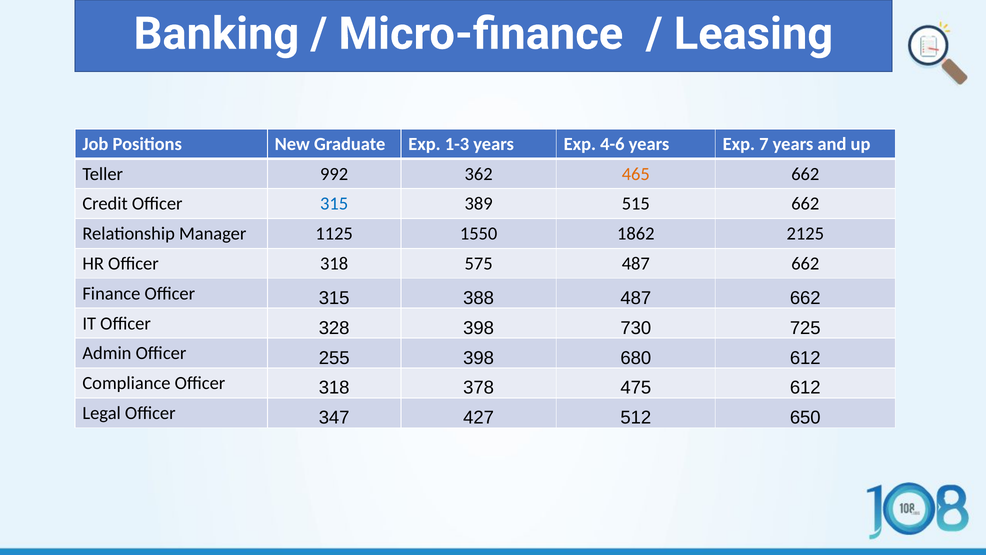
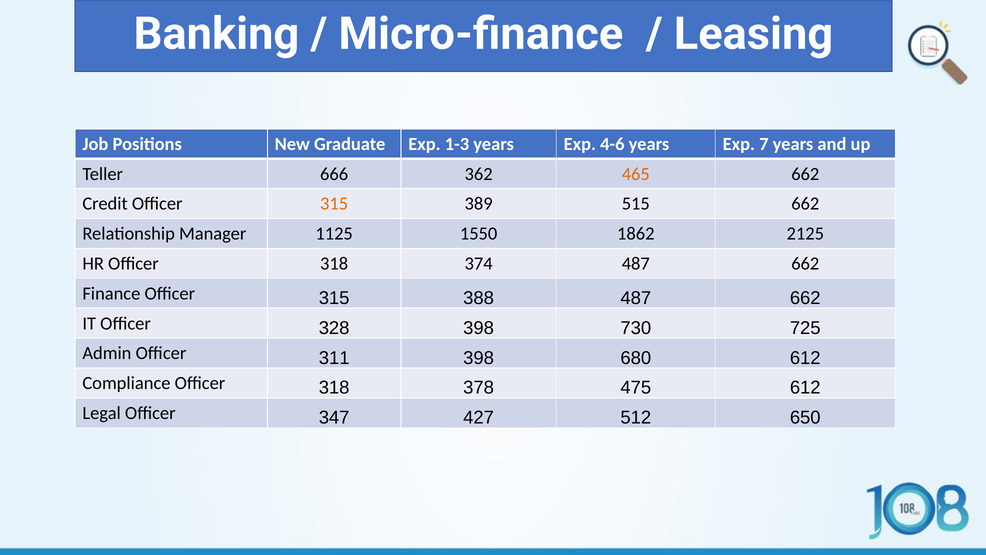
992: 992 -> 666 (334, 174)
315 colour: blue -> orange (334, 204)
575: 575 -> 374 (479, 263)
255: 255 -> 311 (334, 358)
